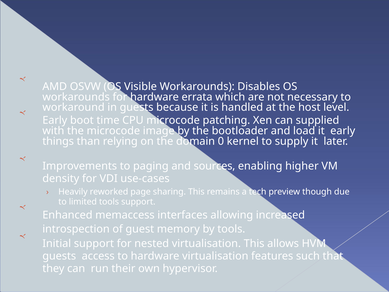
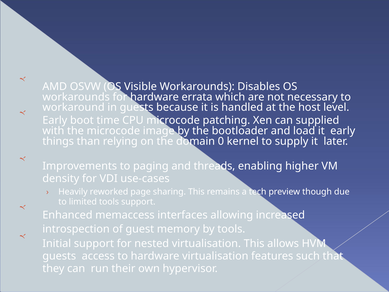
sources: sources -> threads (214, 166)
